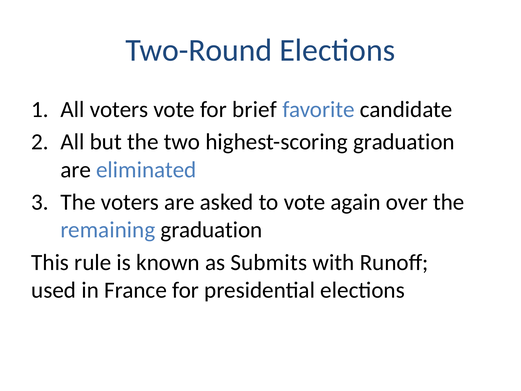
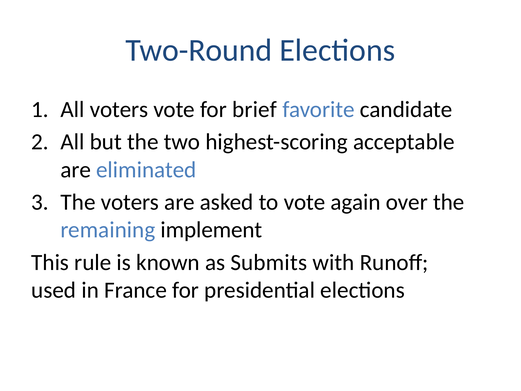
highest-scoring graduation: graduation -> acceptable (404, 142)
remaining graduation: graduation -> implement (211, 230)
